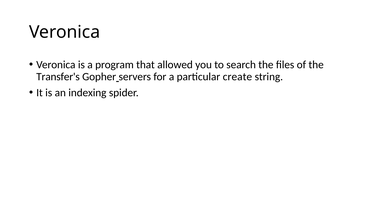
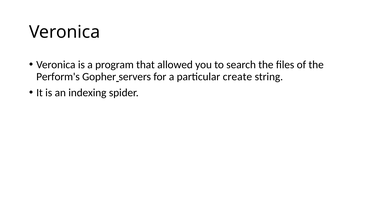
Transfer's: Transfer's -> Perform's (58, 77)
